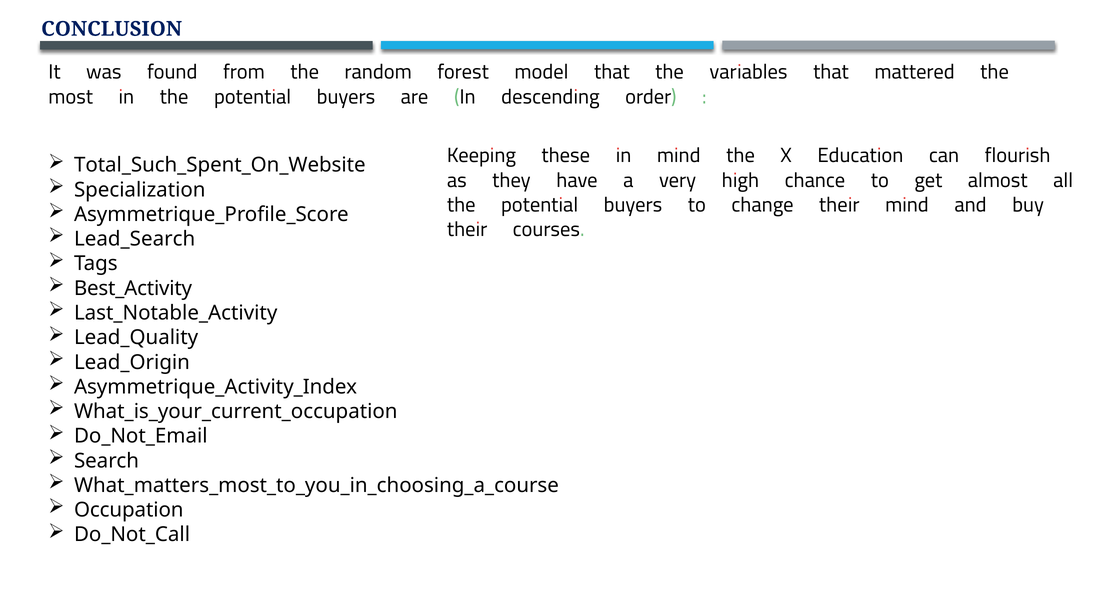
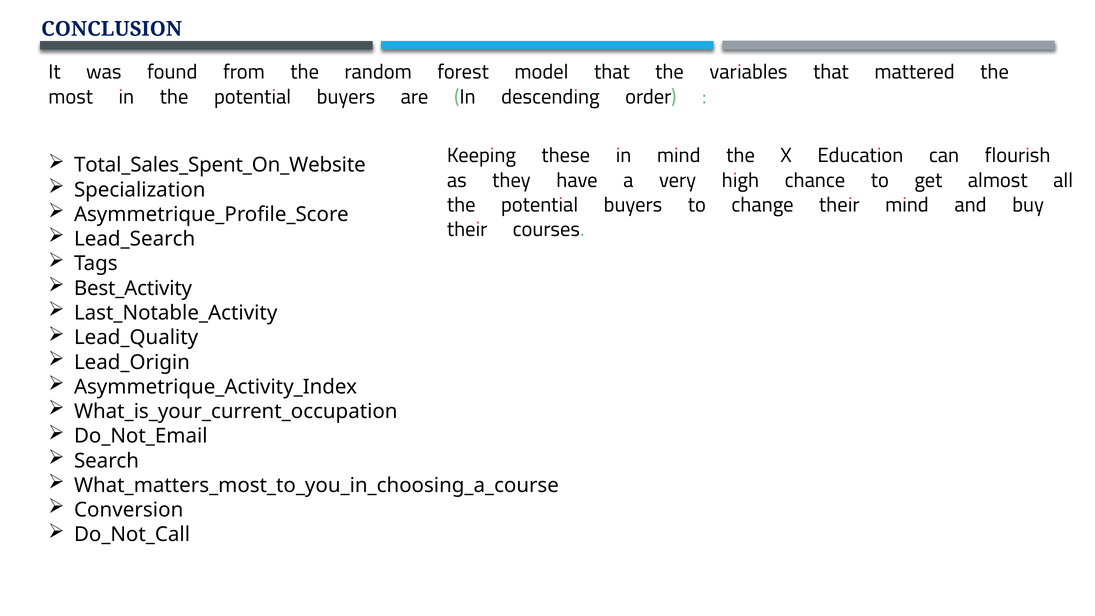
Total_Such_Spent_On_Website: Total_Such_Spent_On_Website -> Total_Sales_Spent_On_Website (220, 165)
Occupation: Occupation -> Conversion (129, 510)
